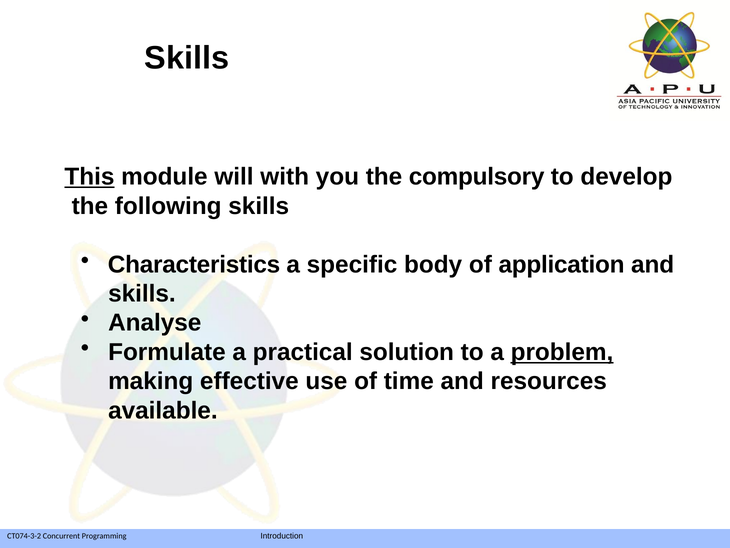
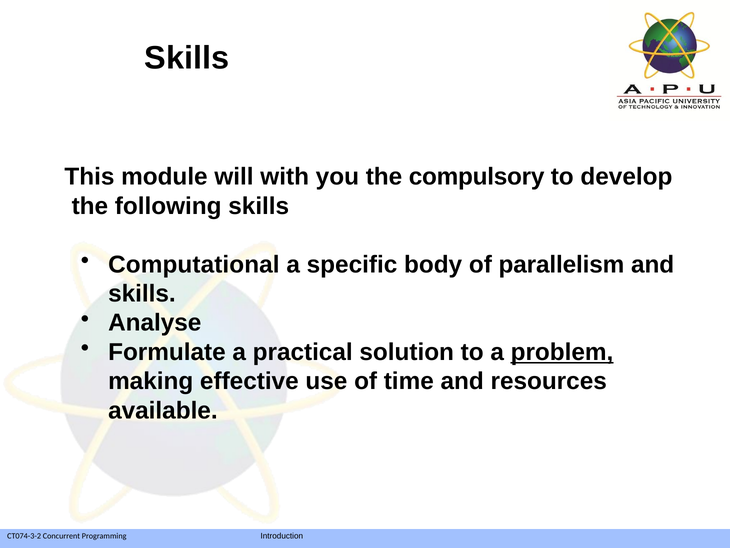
This underline: present -> none (89, 177)
Characteristics: Characteristics -> Computational (194, 264)
application: application -> parallelism (561, 264)
